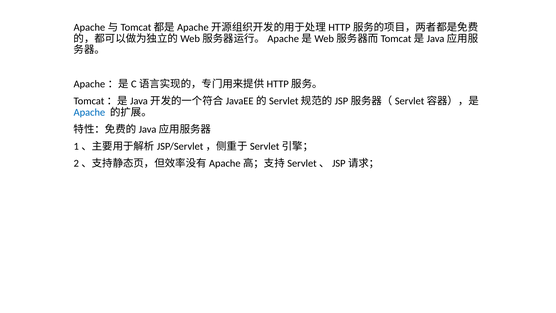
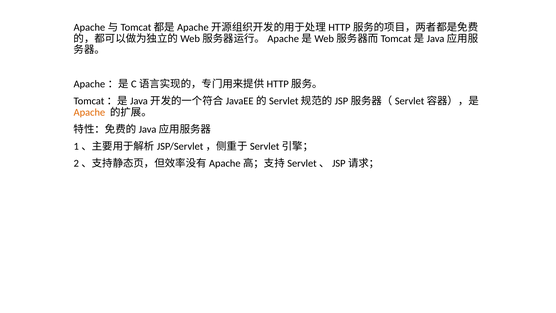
Apache colour: blue -> orange (89, 112)
